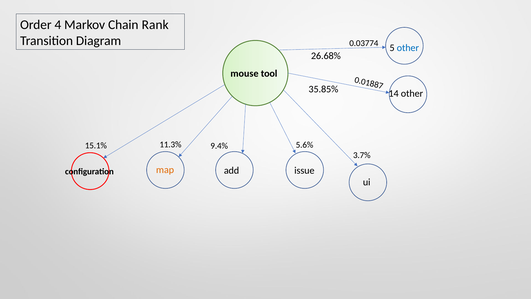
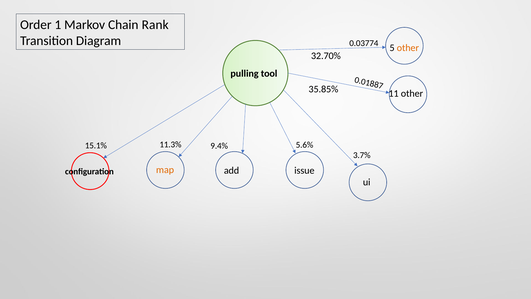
4: 4 -> 1 (58, 25)
other colour: blue -> orange (408, 48)
26.68%: 26.68% -> 32.70% (326, 56)
mouse: mouse -> pulling (245, 74)
14: 14 -> 11 (394, 93)
